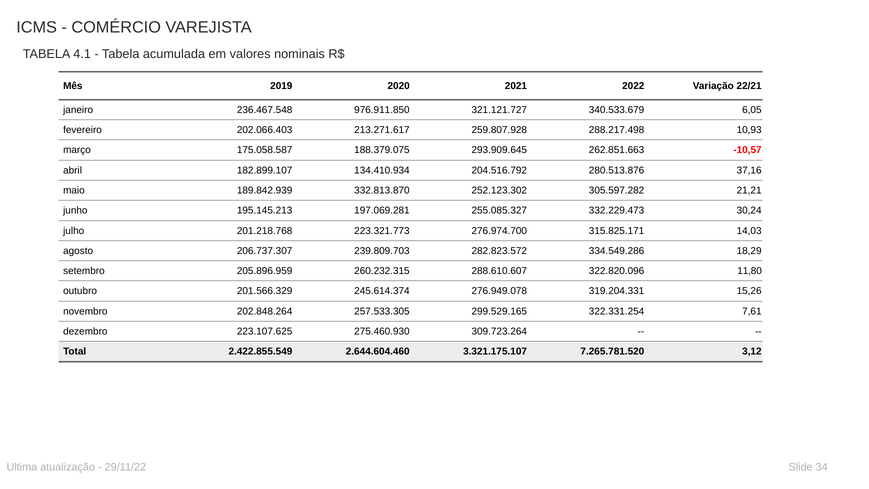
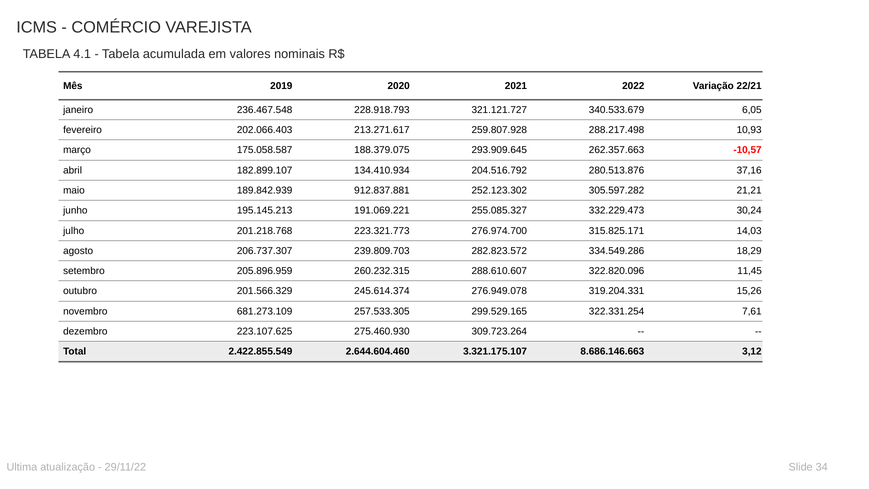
976.911.850: 976.911.850 -> 228.918.793 (382, 110)
262.851.663: 262.851.663 -> 262.357.663 (617, 150)
332.813.870: 332.813.870 -> 912.837.881 (382, 190)
197.069.281: 197.069.281 -> 191.069.221 (382, 211)
11,80: 11,80 -> 11,45 (750, 271)
202.848.264: 202.848.264 -> 681.273.109 (265, 311)
7.265.781.520: 7.265.781.520 -> 8.686.146.663 (612, 352)
